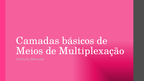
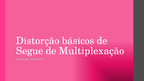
Camadas: Camadas -> Distorção (38, 41)
Meios: Meios -> Segue (30, 51)
